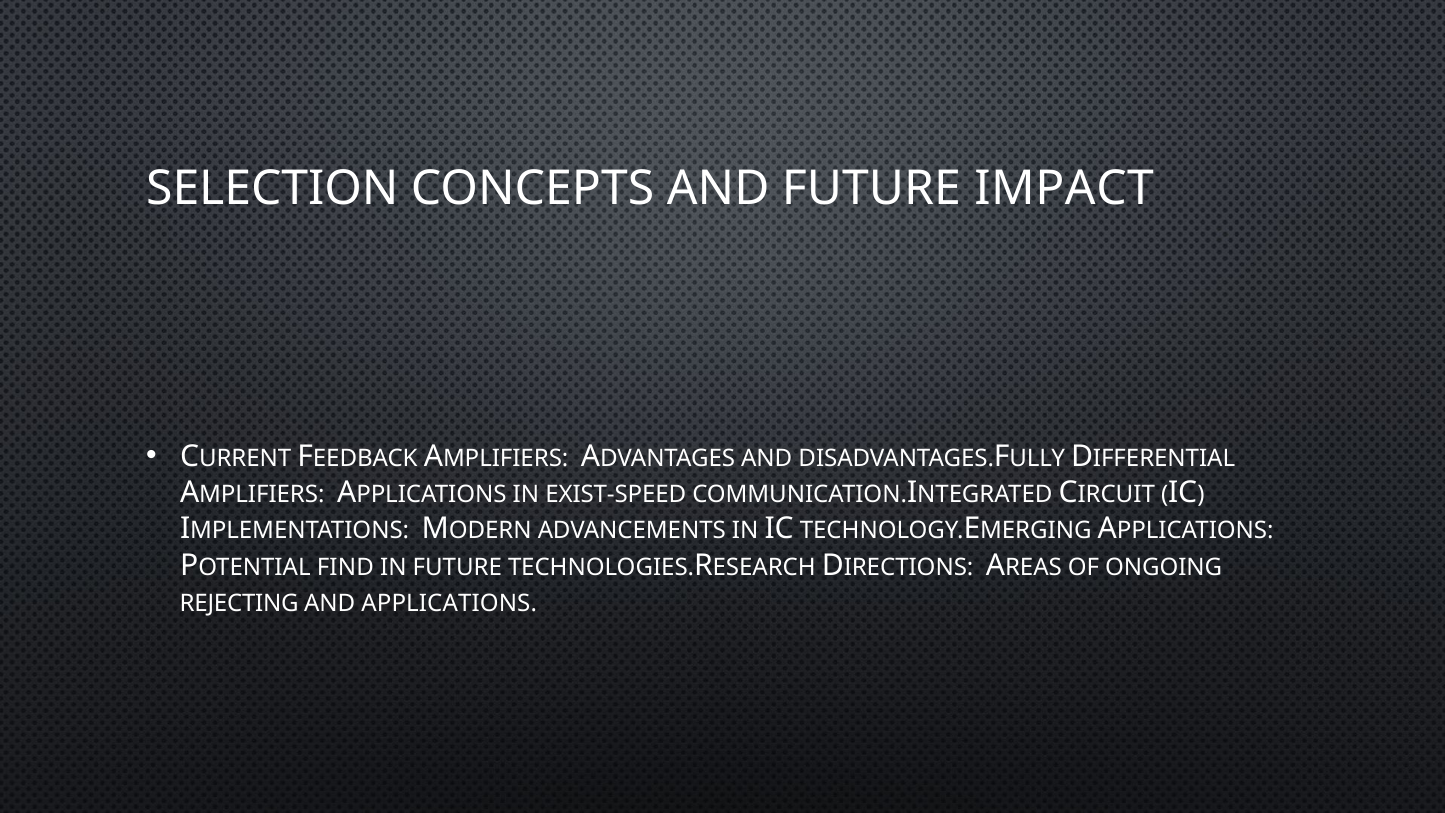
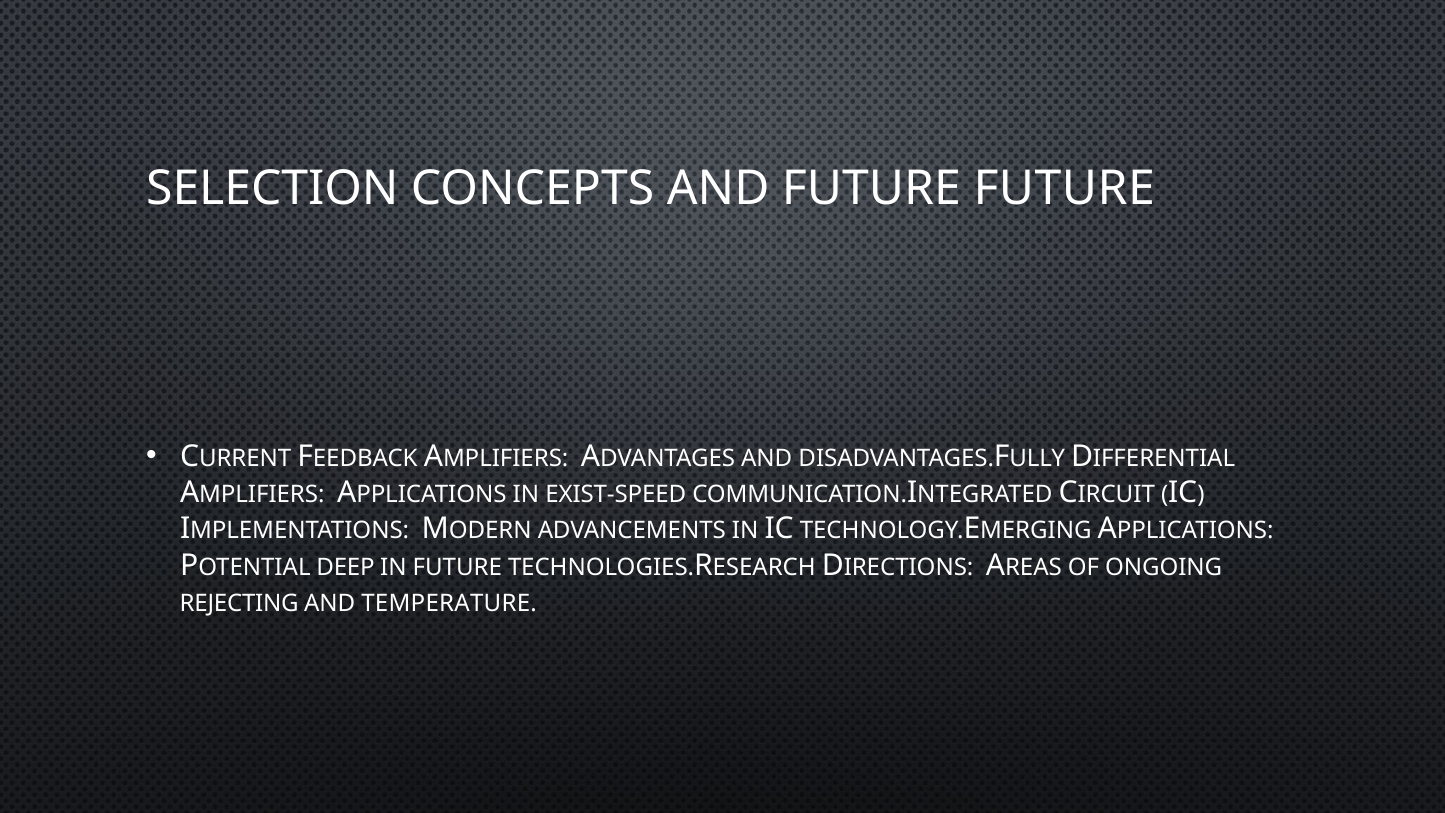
FUTURE IMPACT: IMPACT -> FUTURE (1064, 188)
FIND: FIND -> DEEP (346, 567)
APPLICATIONS: APPLICATIONS -> TEMPERATURE (449, 603)
